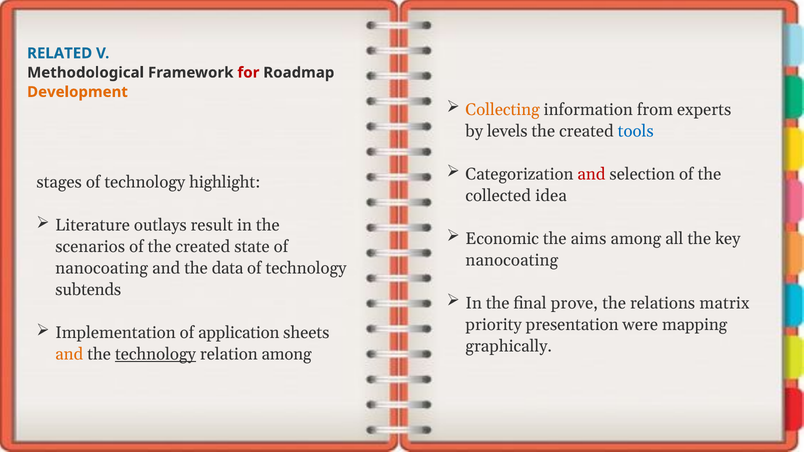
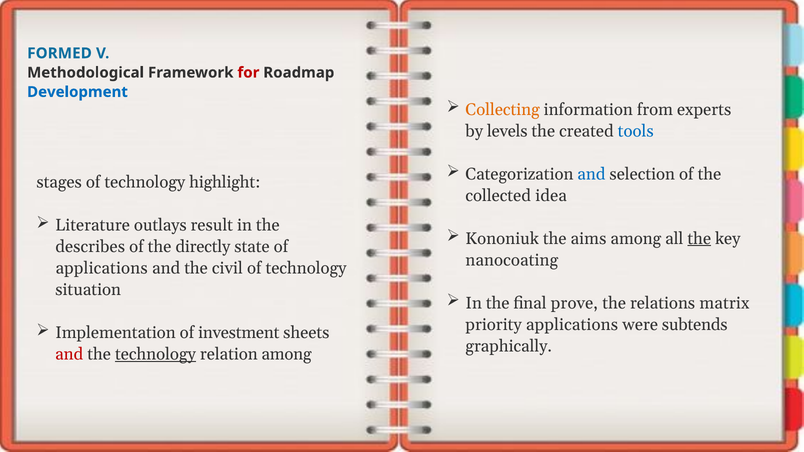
RELATED: RELATED -> FORMED (60, 53)
Development colour: orange -> blue (77, 92)
and colour: red -> blue (591, 174)
Economic: Economic -> Kononiuk (502, 239)
the underline: none -> present (699, 239)
scenarios: scenarios -> describes (90, 247)
of the created: created -> directly (203, 247)
nanocoating: nanocoating -> applications (102, 268)
data: data -> civil (227, 268)
subtends: subtends -> situation (88, 290)
priority presentation: presentation -> applications (572, 325)
mapping: mapping -> subtends (695, 325)
application: application -> investment (239, 333)
and colour: orange -> red (69, 354)
